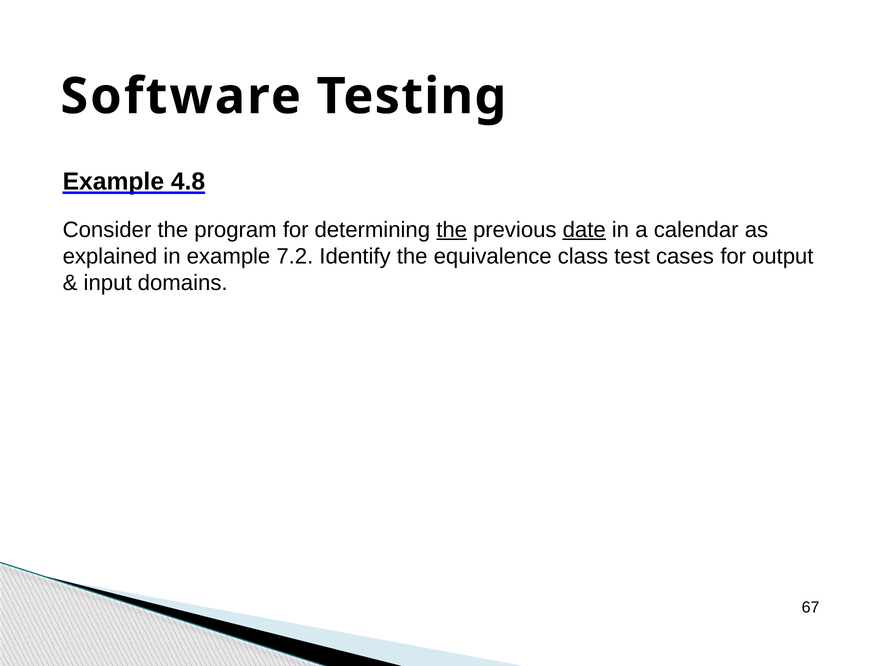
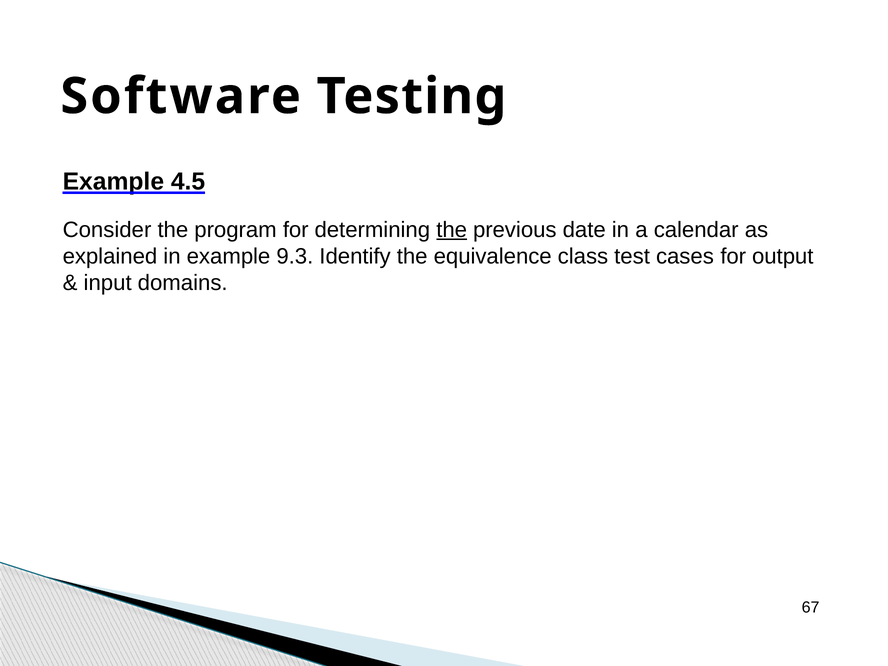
4.8: 4.8 -> 4.5 (188, 182)
date underline: present -> none (584, 230)
7.2: 7.2 -> 9.3 (295, 256)
